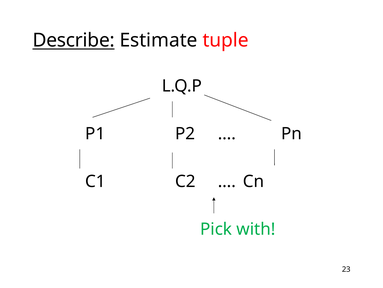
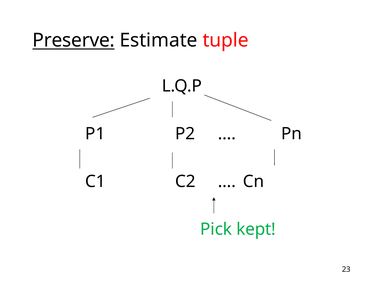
Describe: Describe -> Preserve (74, 40)
with: with -> kept (256, 229)
